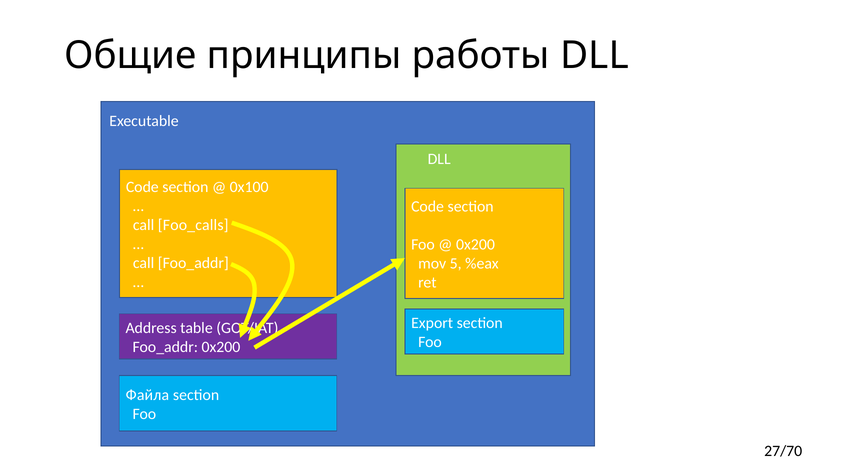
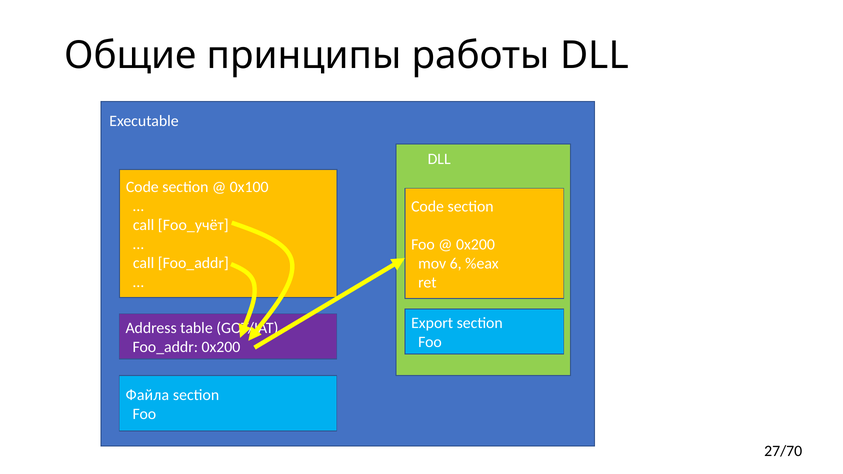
Foo_calls: Foo_calls -> Foo_учёт (193, 225)
5: 5 -> 6 (456, 263)
